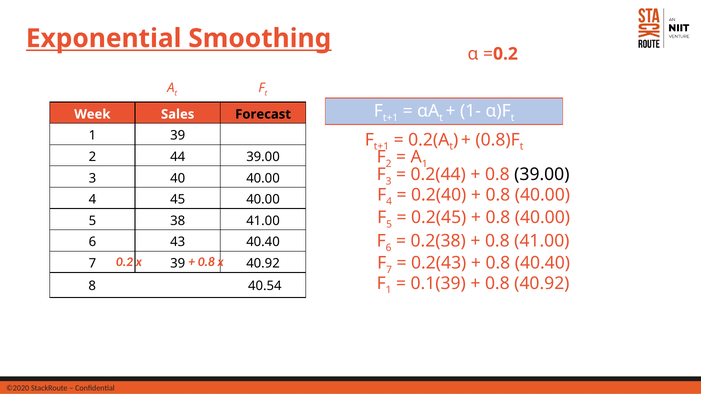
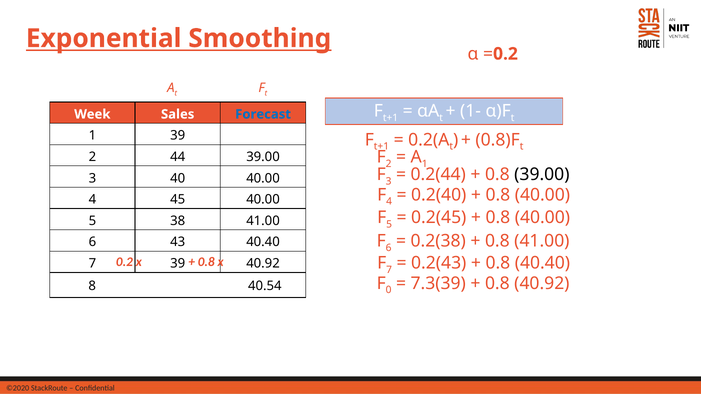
Forecast colour: black -> blue (263, 114)
1: 1 -> 0 (389, 290)
0.1(39: 0.1(39 -> 7.3(39 (438, 283)
